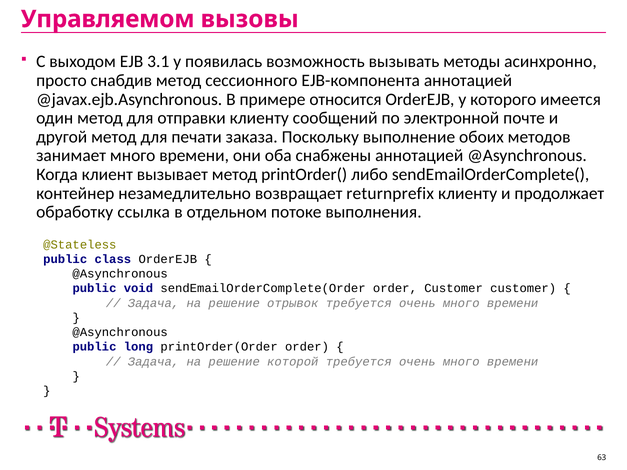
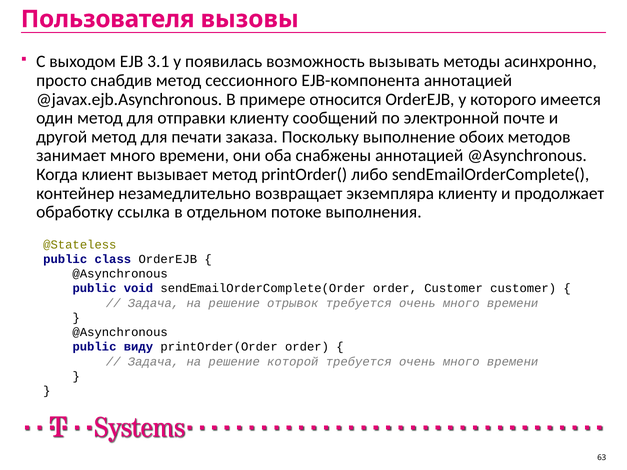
Управляемом: Управляемом -> Пользователя (108, 19)
returnprefix: returnprefix -> экземпляра (390, 193)
long: long -> виду (138, 347)
